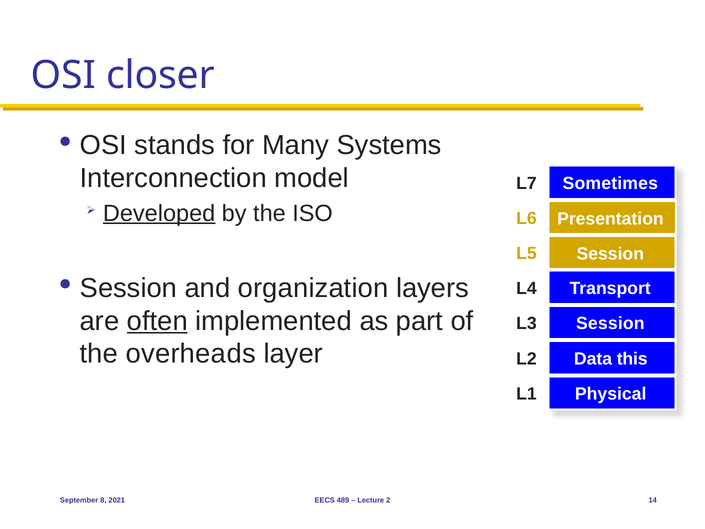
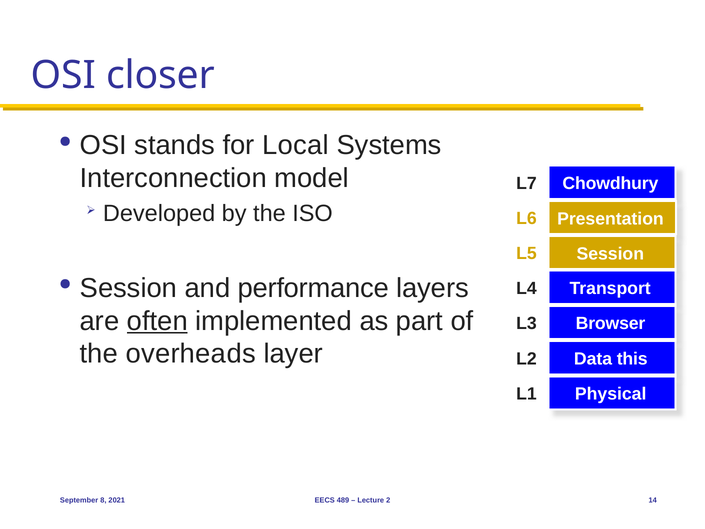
Many: Many -> Local (295, 145)
Sometimes: Sometimes -> Chowdhury (610, 183)
Developed underline: present -> none (159, 213)
organization: organization -> performance (313, 288)
Session: Session -> Browser (610, 323)
